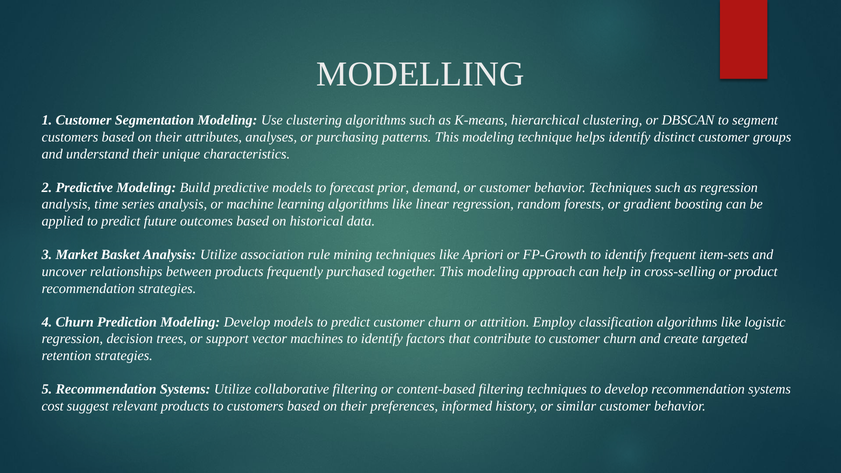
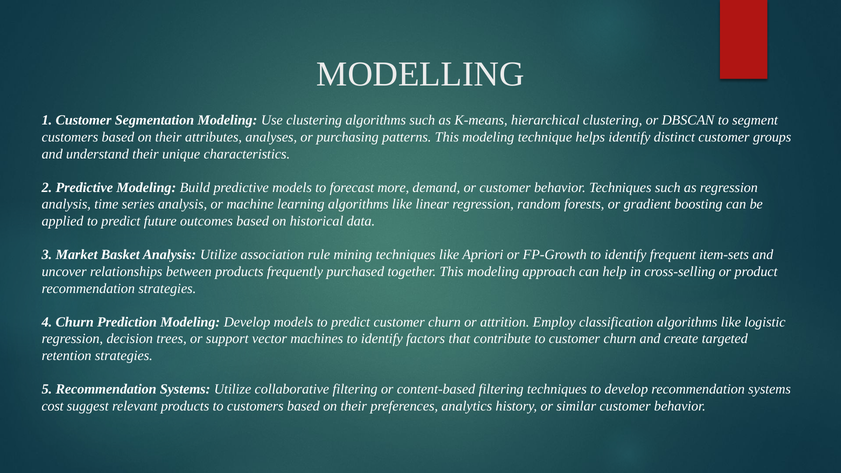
prior: prior -> more (393, 188)
informed: informed -> analytics (467, 406)
